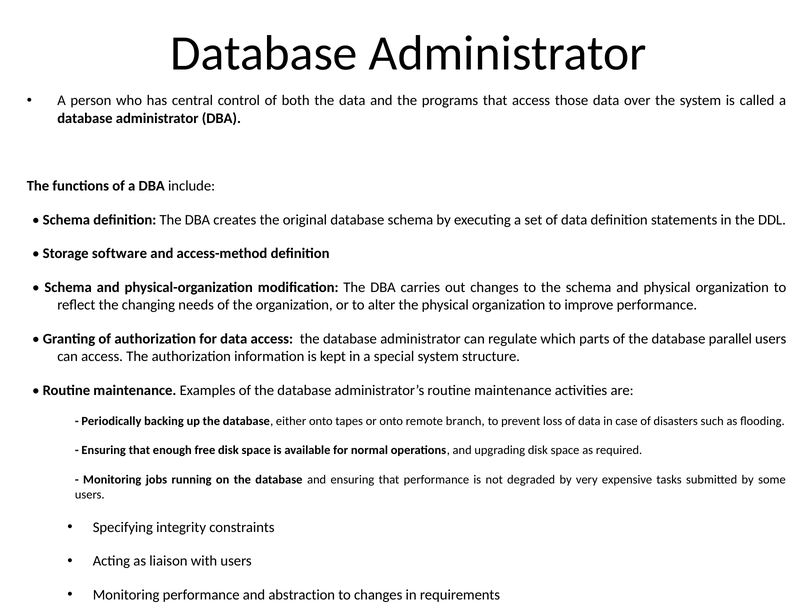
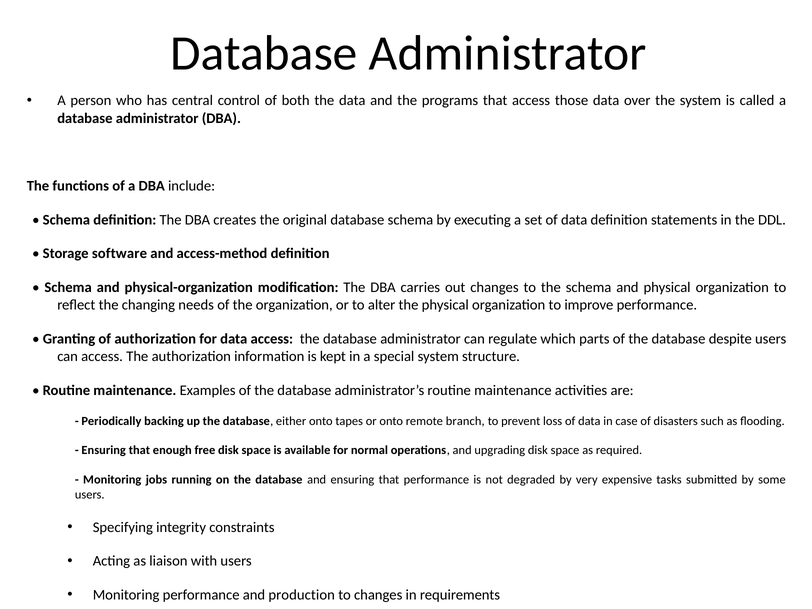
parallel: parallel -> despite (730, 339)
abstraction: abstraction -> production (302, 595)
